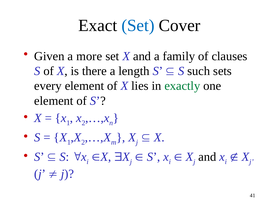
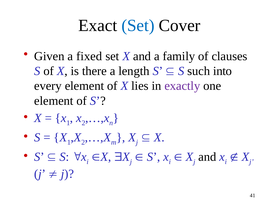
more: more -> fixed (89, 56)
sets: sets -> into (223, 71)
exactly colour: green -> purple (182, 86)
